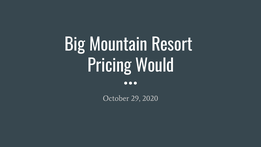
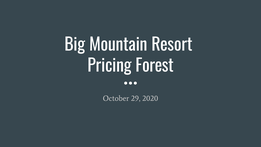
Would: Would -> Forest (155, 66)
